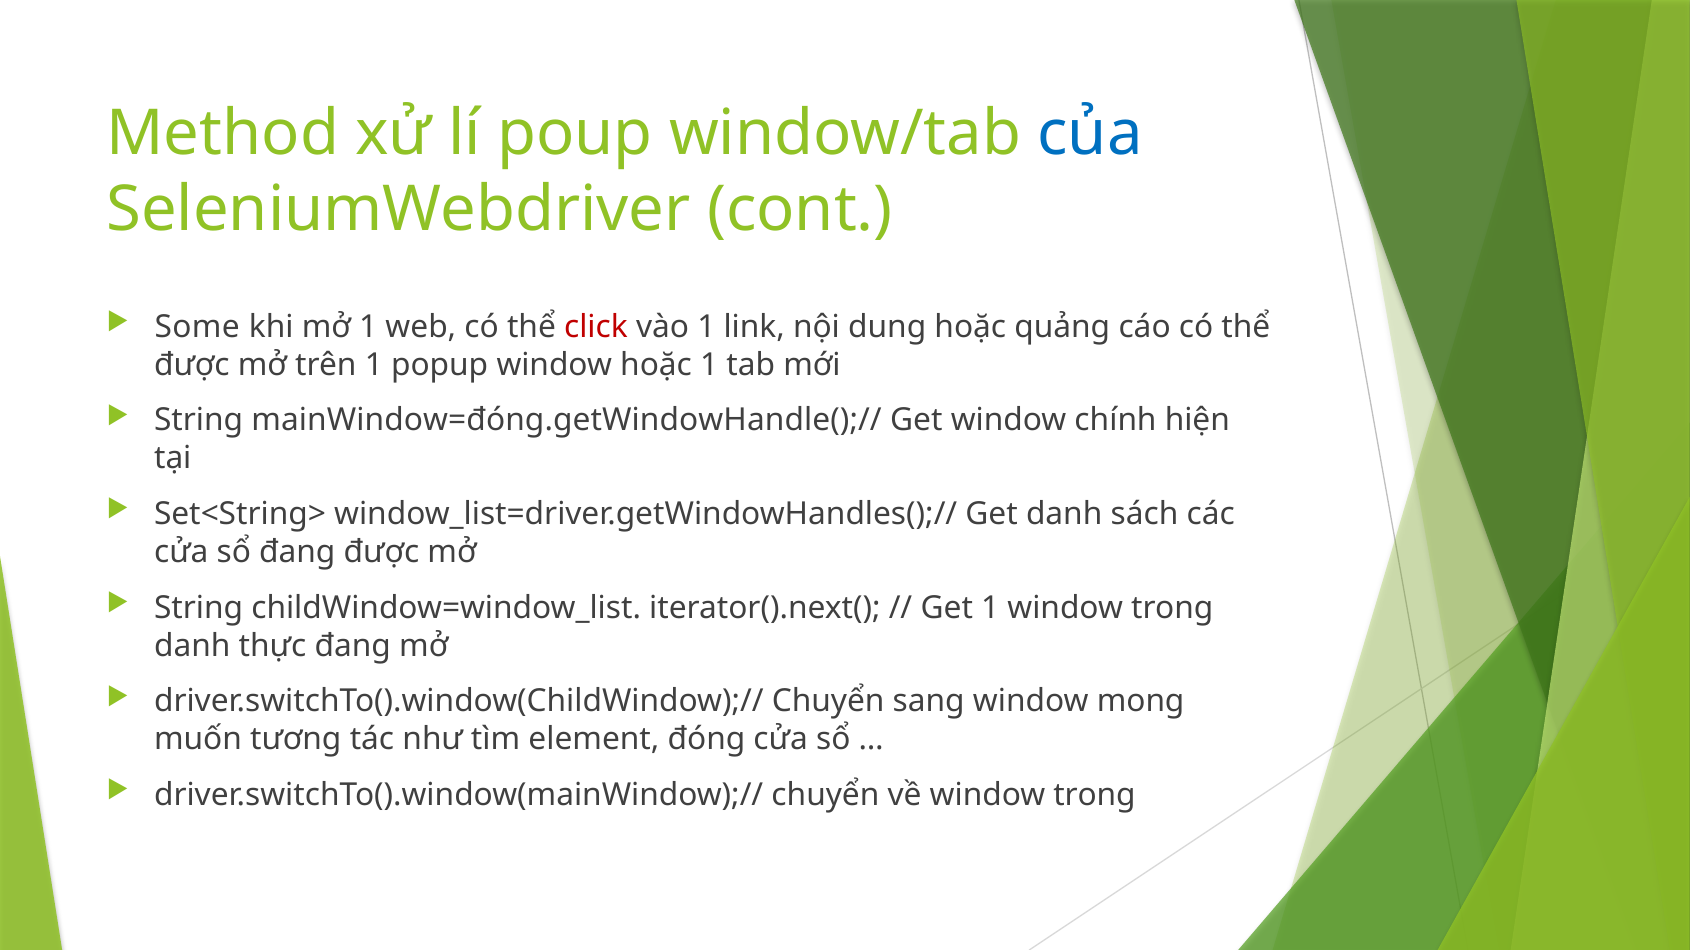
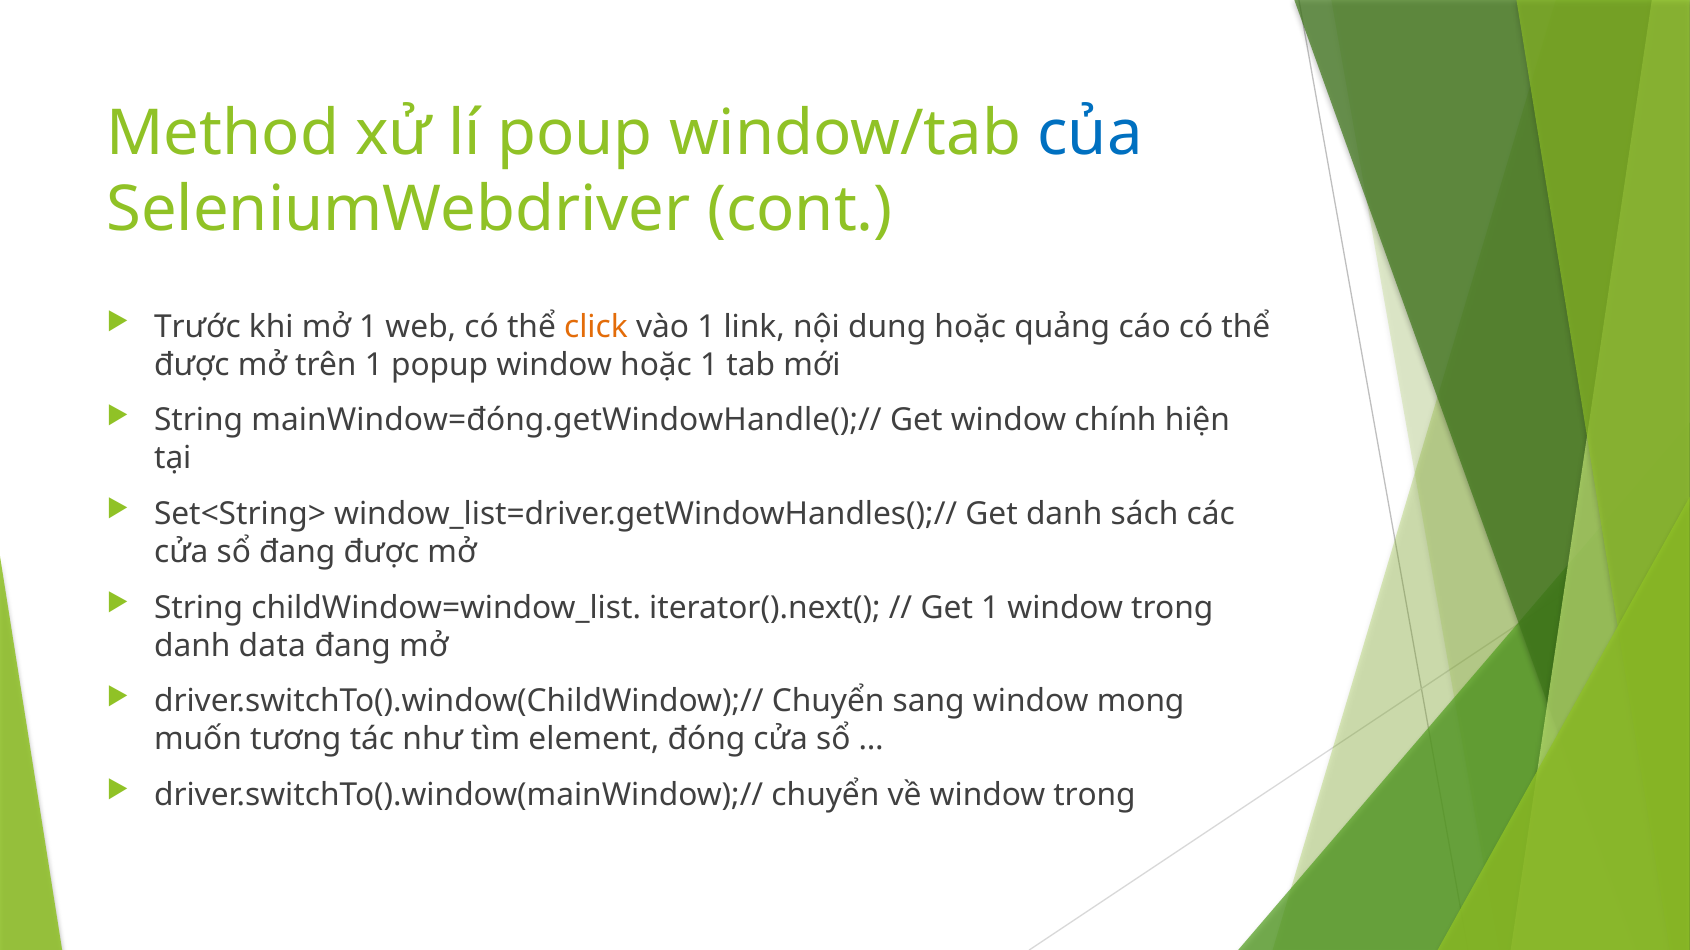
Some: Some -> Trước (197, 327)
click colour: red -> orange (596, 327)
thực: thực -> data (272, 646)
